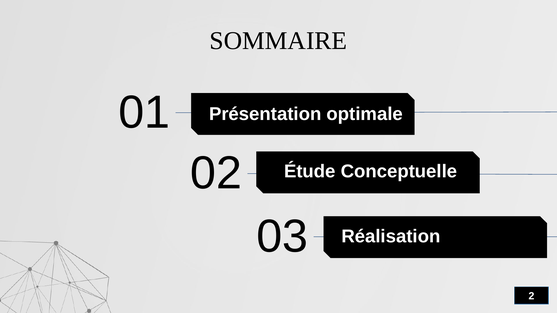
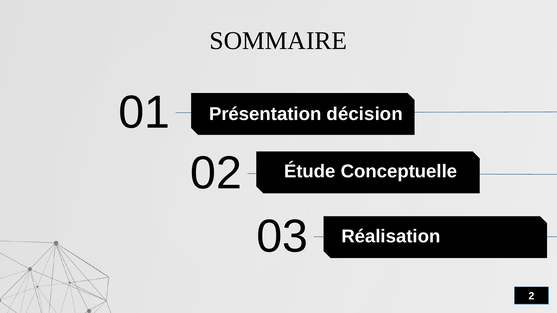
optimale: optimale -> décision (365, 114)
